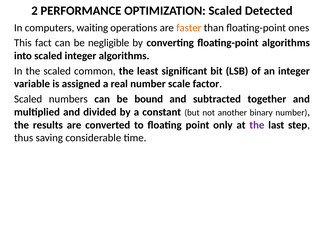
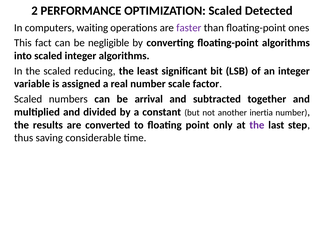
faster colour: orange -> purple (189, 28)
common: common -> reducing (95, 71)
bound: bound -> arrival (149, 99)
binary: binary -> inertia (261, 113)
